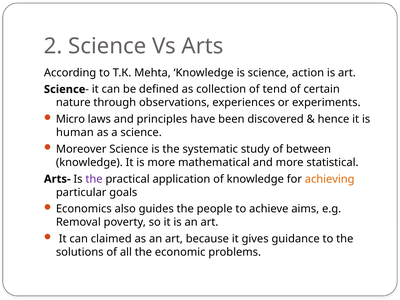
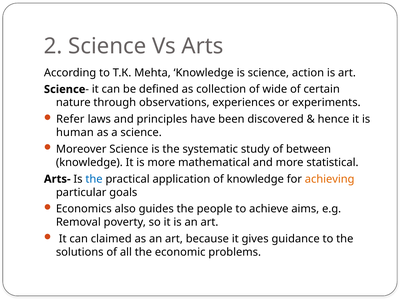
tend: tend -> wide (275, 89)
Micro: Micro -> Refer (70, 119)
the colour: purple -> blue (94, 179)
